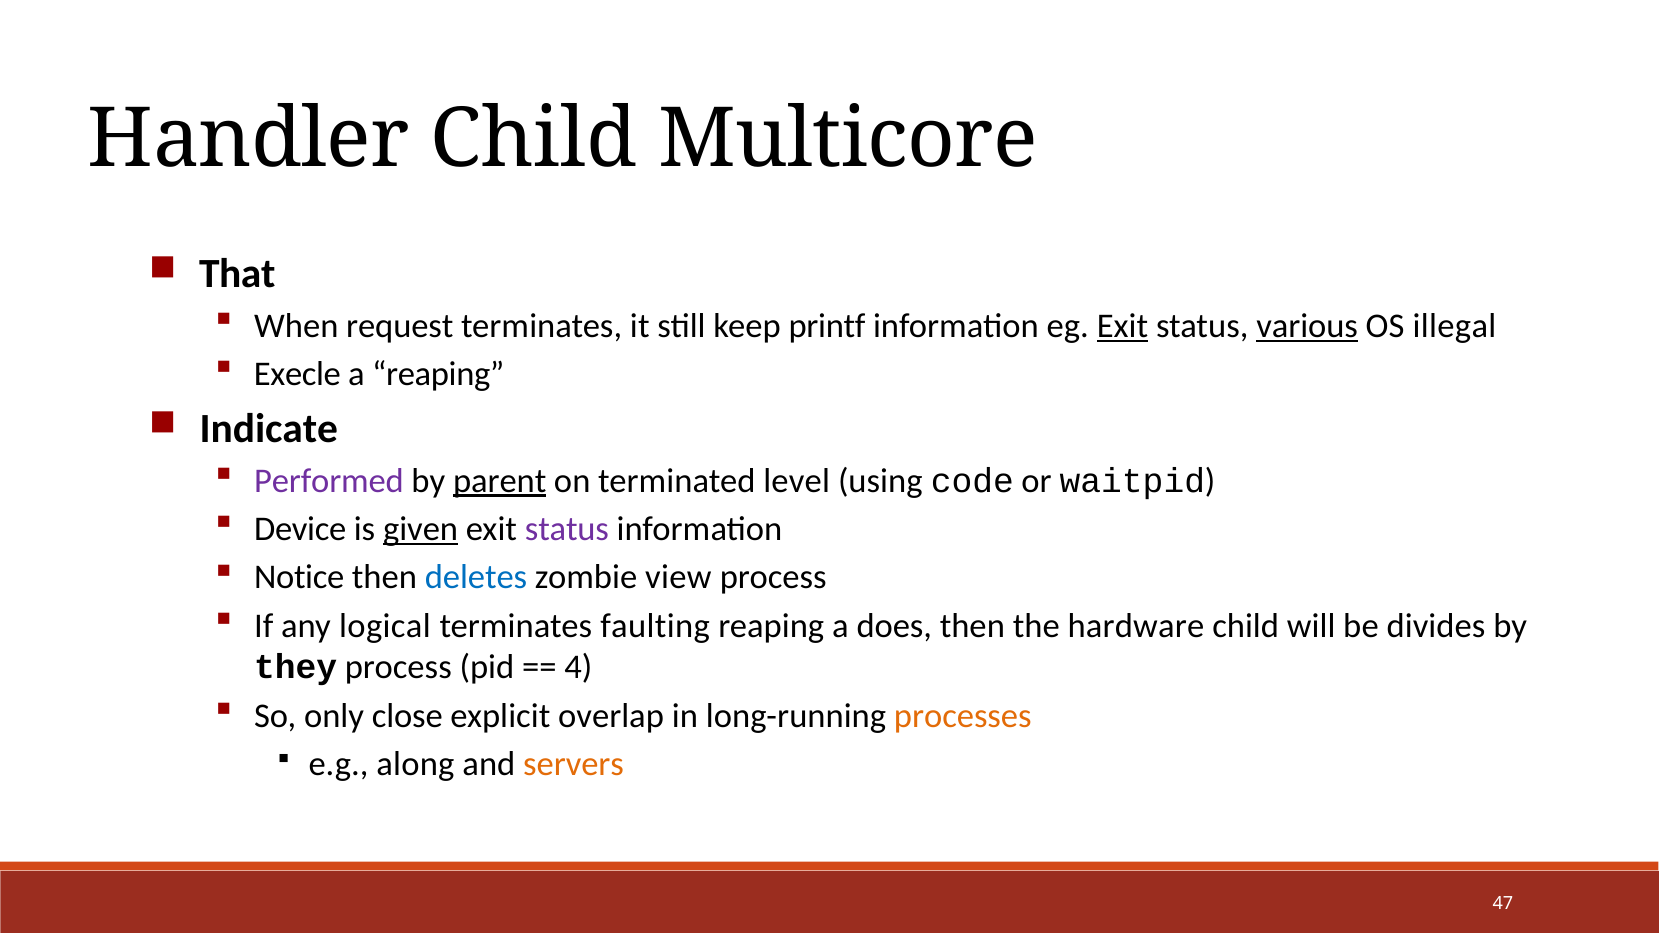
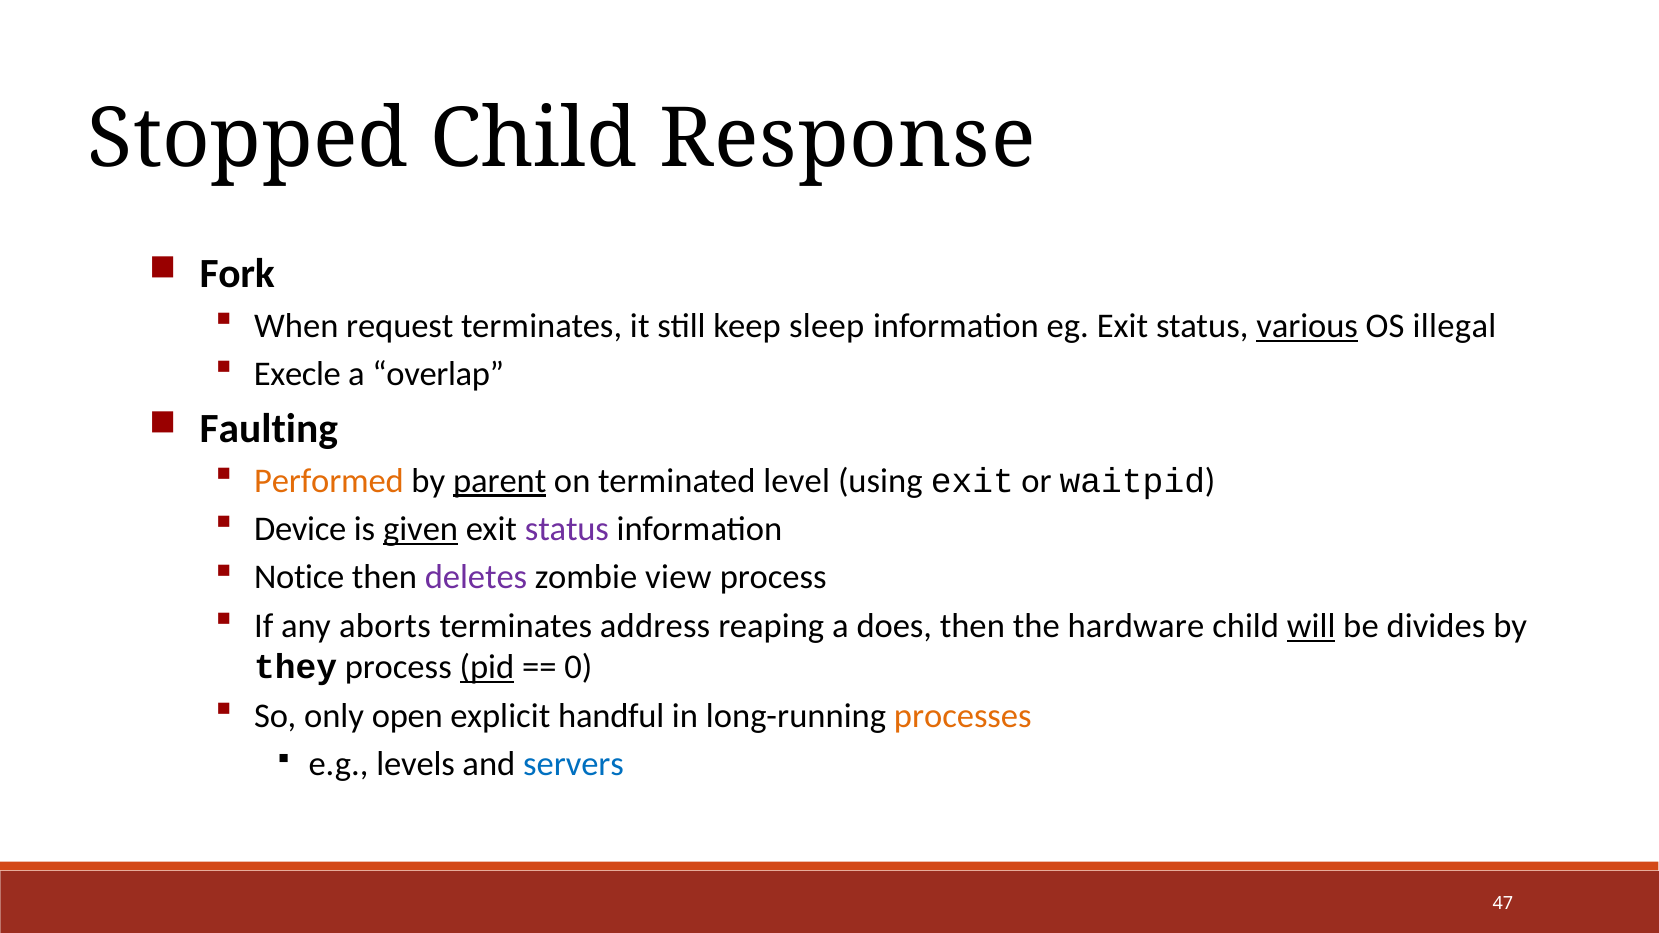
Handler: Handler -> Stopped (248, 139)
Multicore: Multicore -> Response (847, 139)
That: That -> Fork (237, 274)
printf: printf -> sleep (827, 326)
Exit underline: present -> none (1122, 326)
a reaping: reaping -> overlap (438, 374)
Indicate: Indicate -> Faulting (269, 429)
Performed colour: purple -> orange (329, 481)
using code: code -> exit (972, 481)
deletes colour: blue -> purple (476, 577)
logical: logical -> aborts (385, 626)
faulting: faulting -> address (655, 626)
will underline: none -> present (1311, 626)
pid underline: none -> present (487, 667)
4: 4 -> 0 (578, 667)
close: close -> open (407, 716)
overlap: overlap -> handful (611, 716)
along: along -> levels (416, 764)
servers colour: orange -> blue (574, 764)
